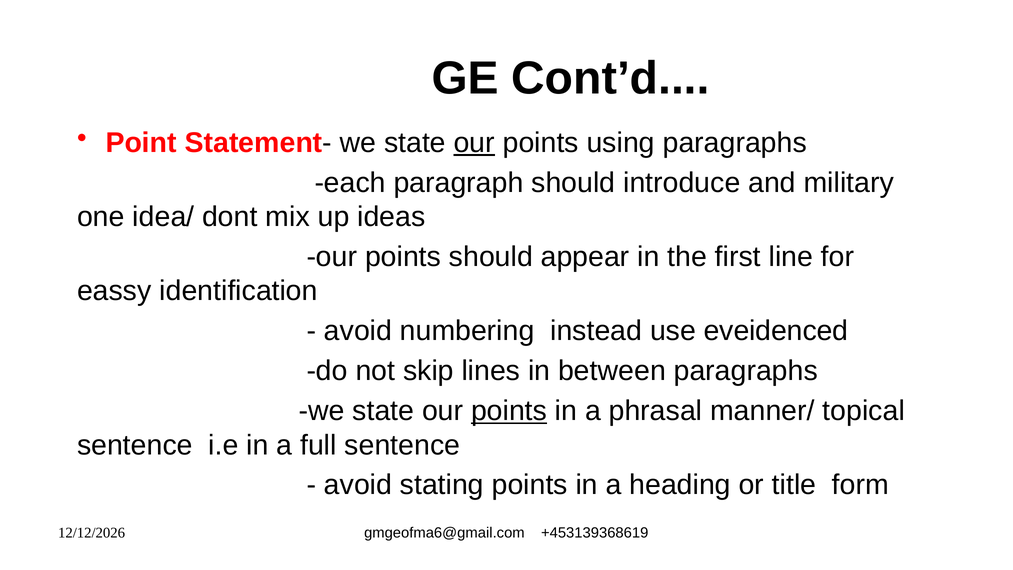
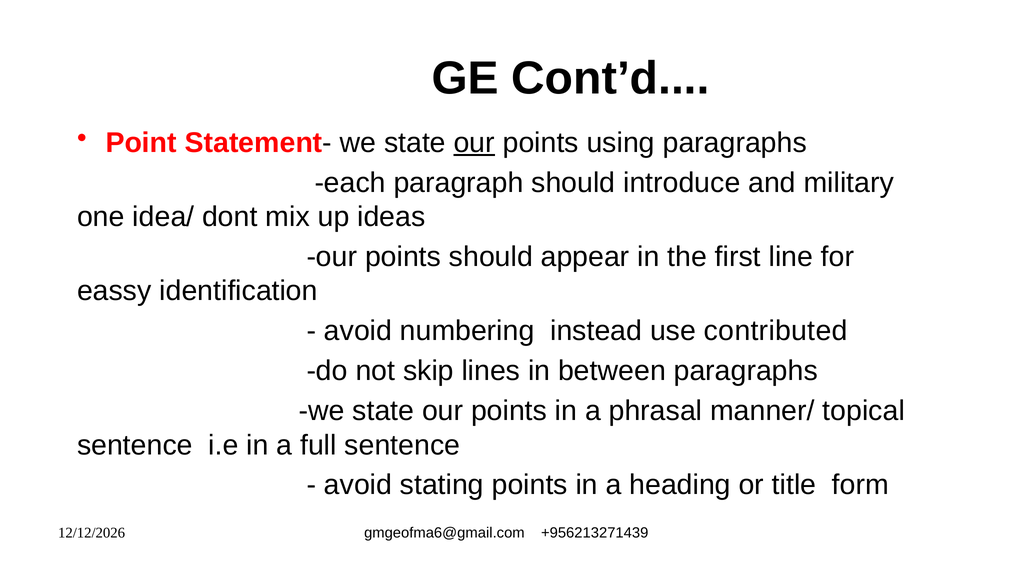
eveidenced: eveidenced -> contributed (776, 331)
points underline: present -> none (509, 411)
+453139368619: +453139368619 -> +956213271439 (595, 533)
